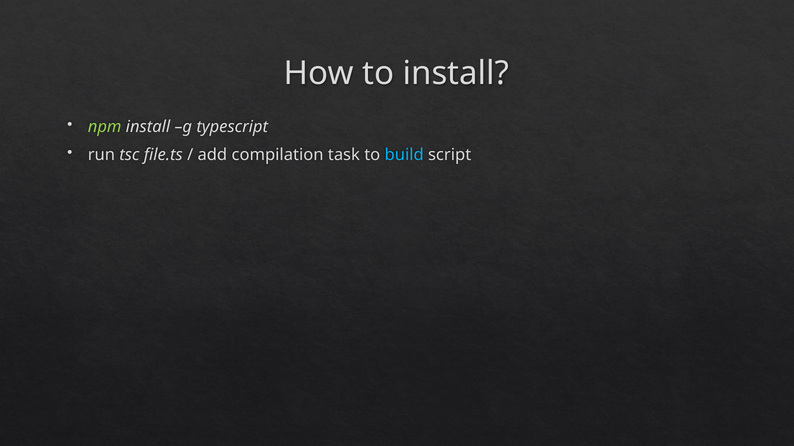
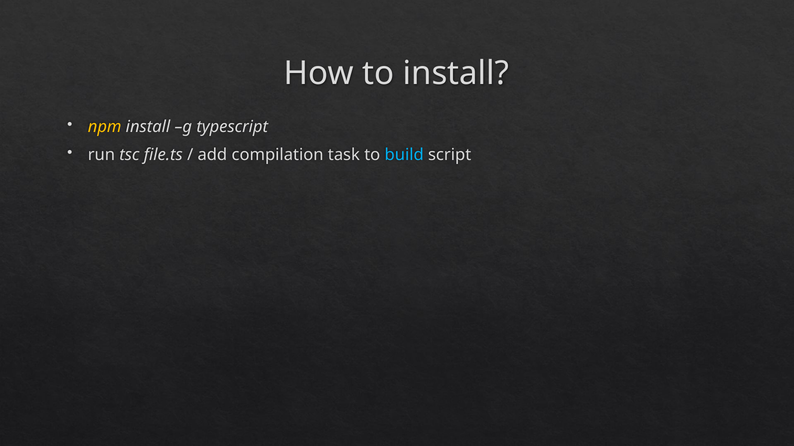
npm colour: light green -> yellow (105, 127)
